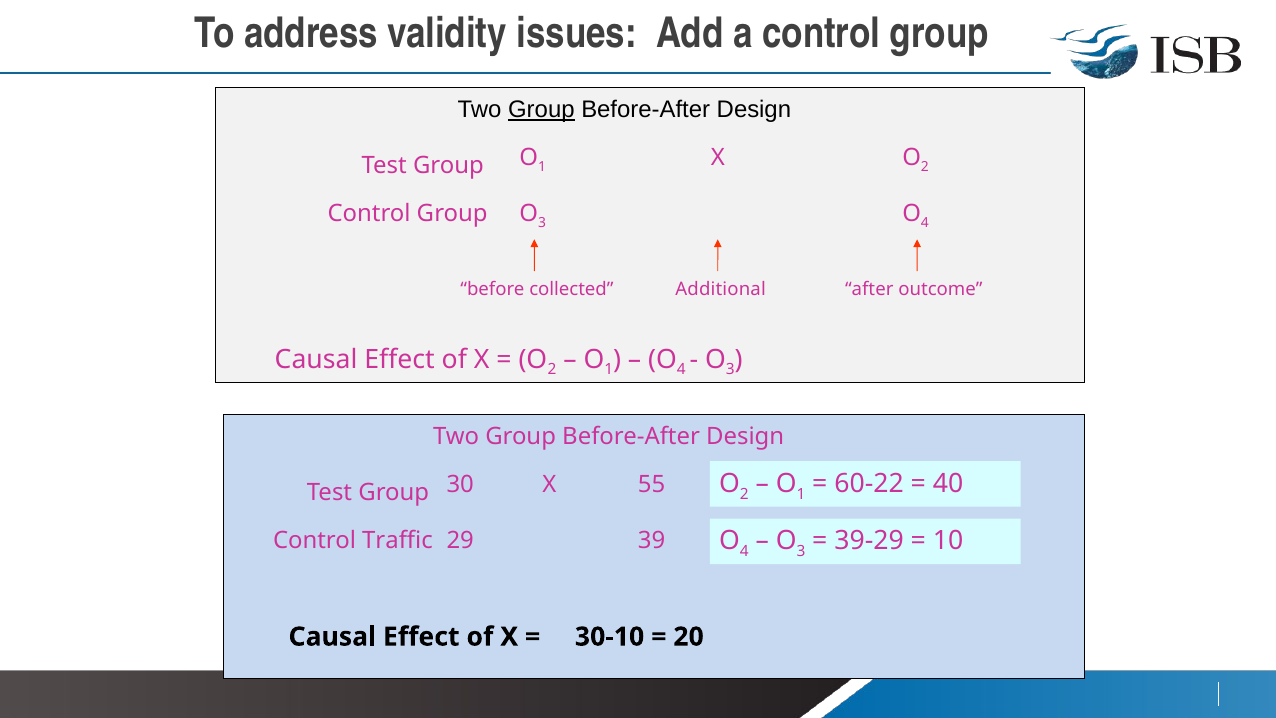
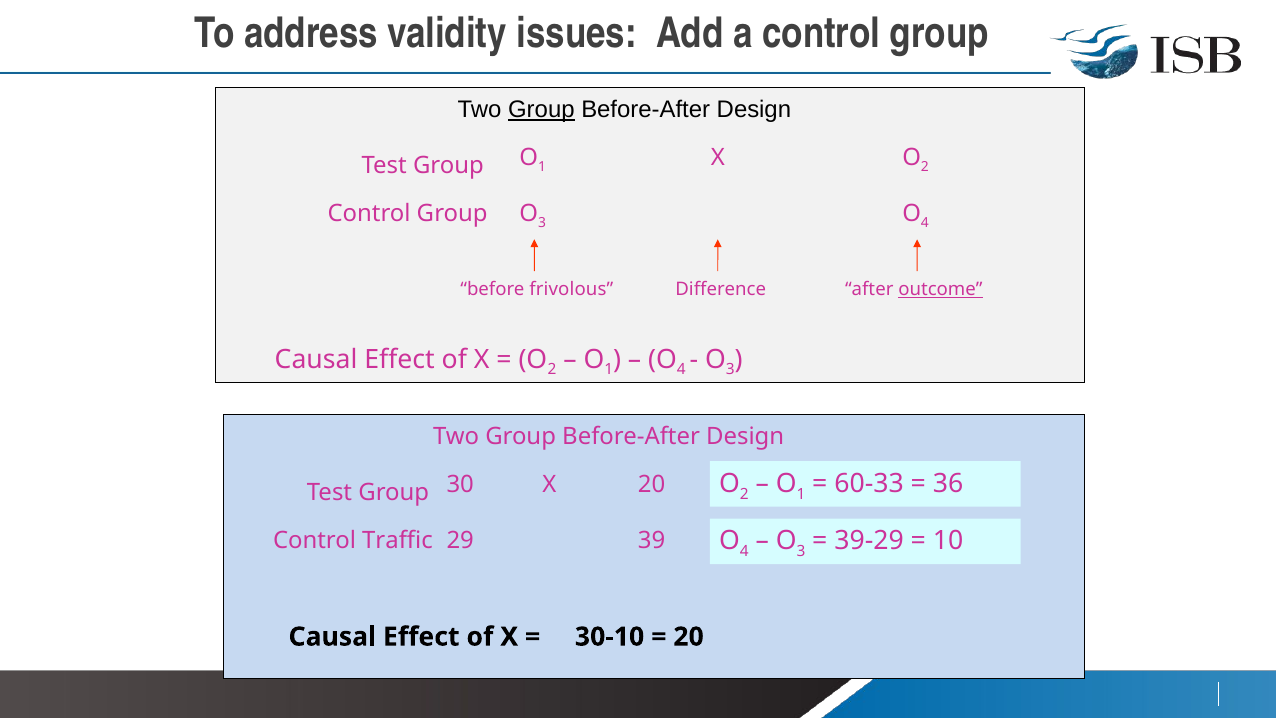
collected: collected -> frivolous (571, 289)
Additional: Additional -> Difference (721, 289)
outcome underline: none -> present (940, 289)
60-22: 60-22 -> 60-33 (869, 483)
40: 40 -> 36 (948, 483)
X 55: 55 -> 20 (652, 485)
